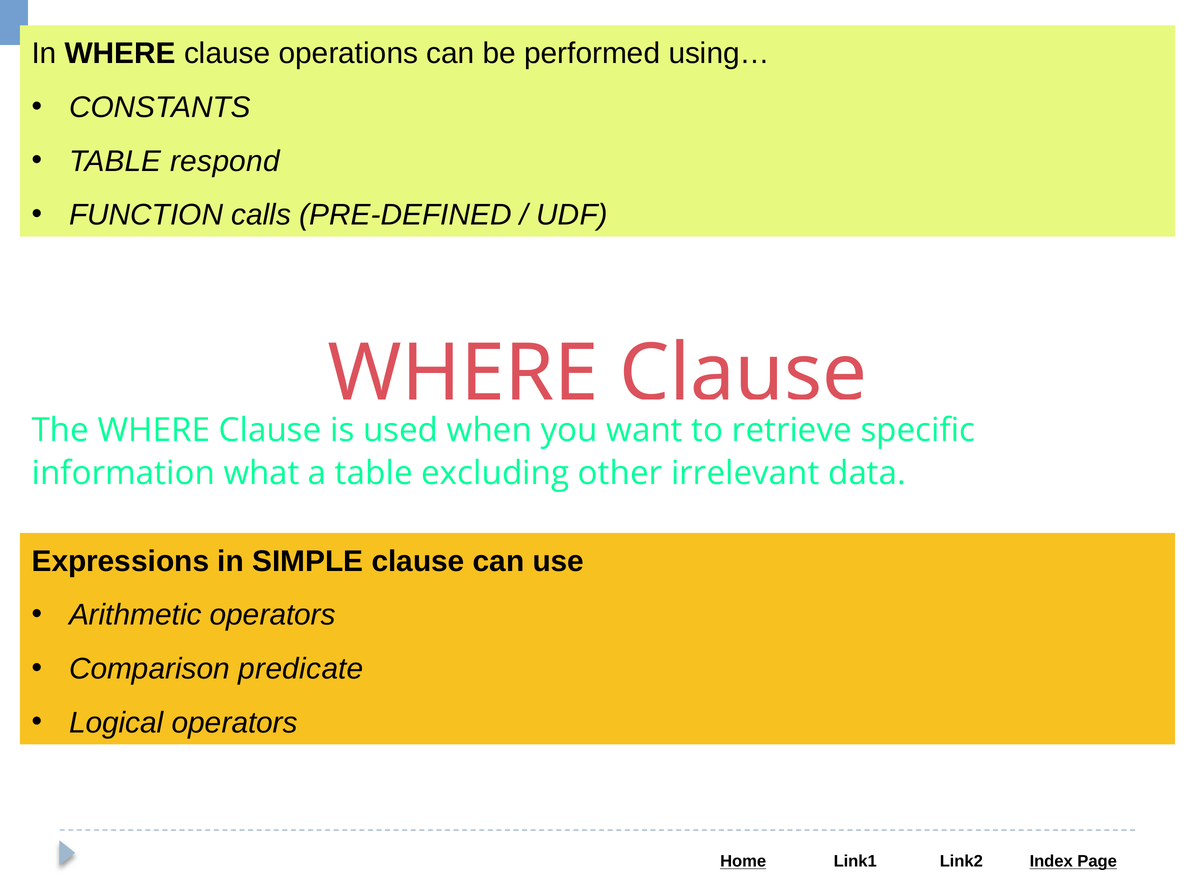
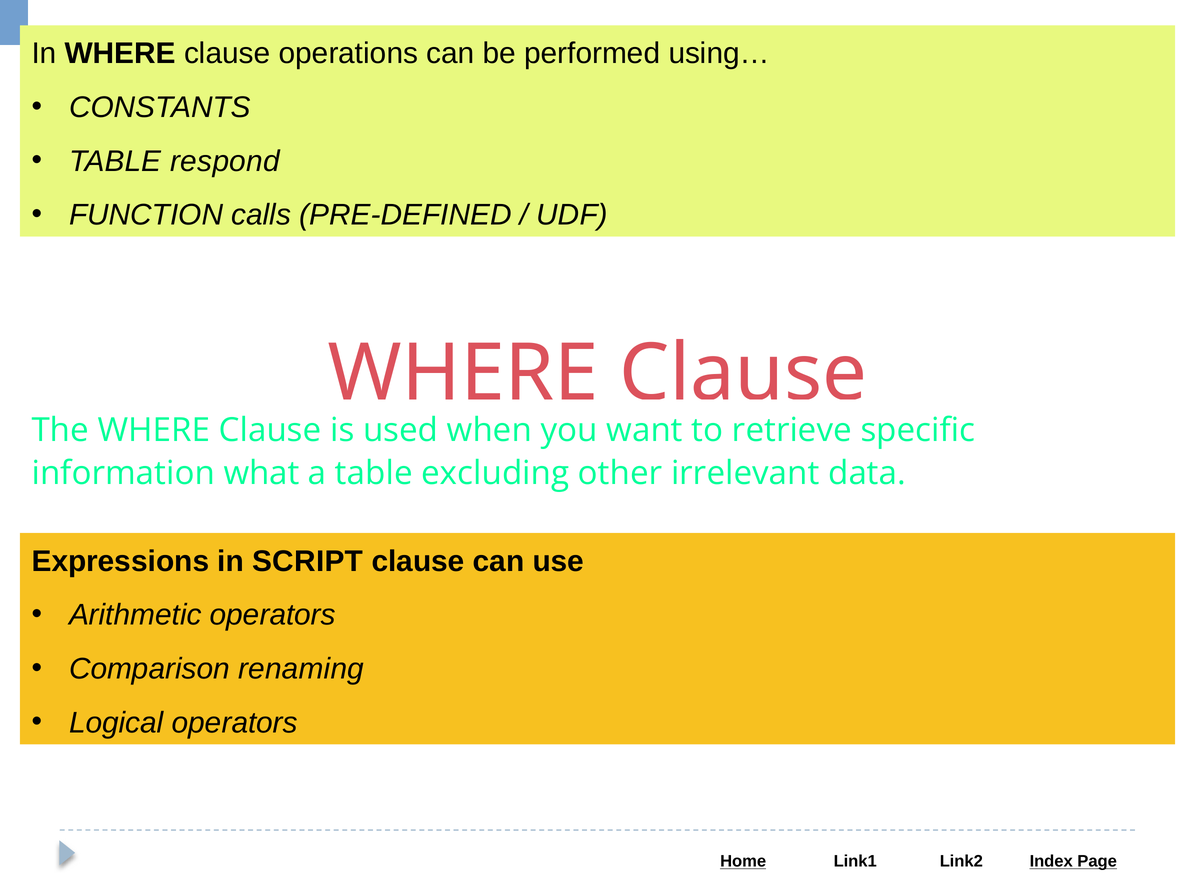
SIMPLE: SIMPLE -> SCRIPT (308, 562)
predicate: predicate -> renaming (301, 669)
